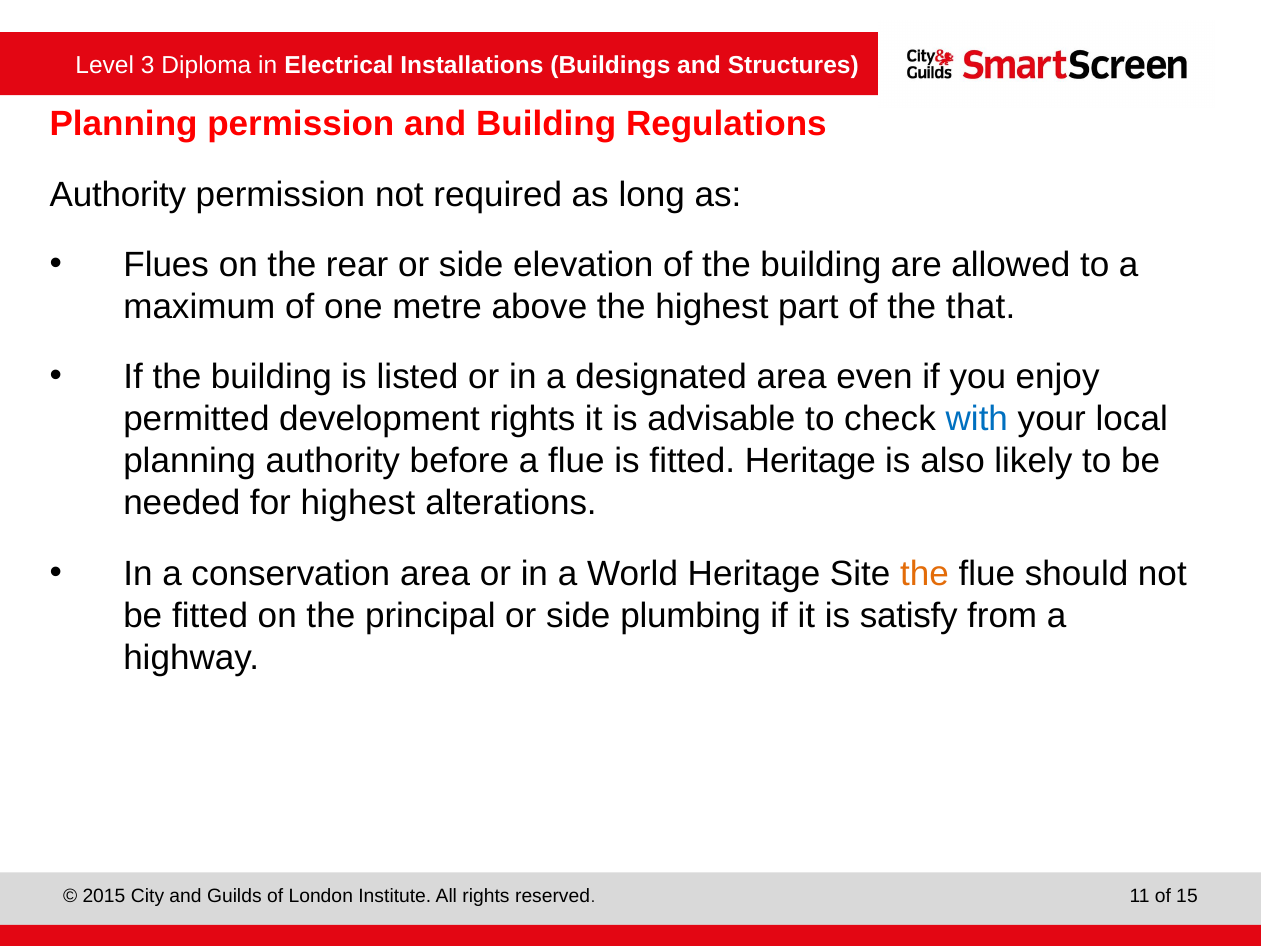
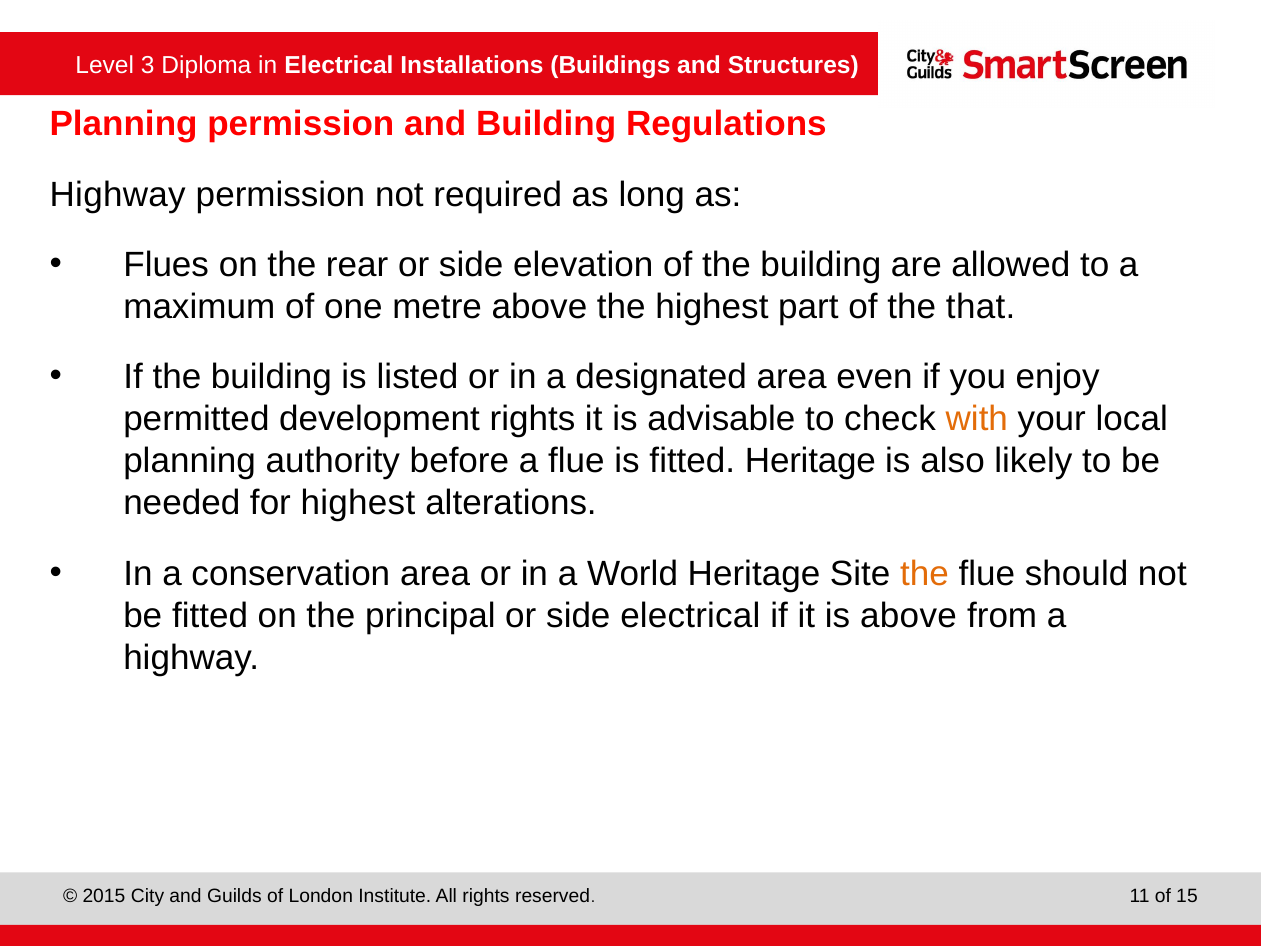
Authority: Authority -> Highway (118, 195)
with colour: blue -> orange (977, 419)
side plumbing: plumbing -> electrical (690, 615)
is satisfy: satisfy -> above (908, 615)
